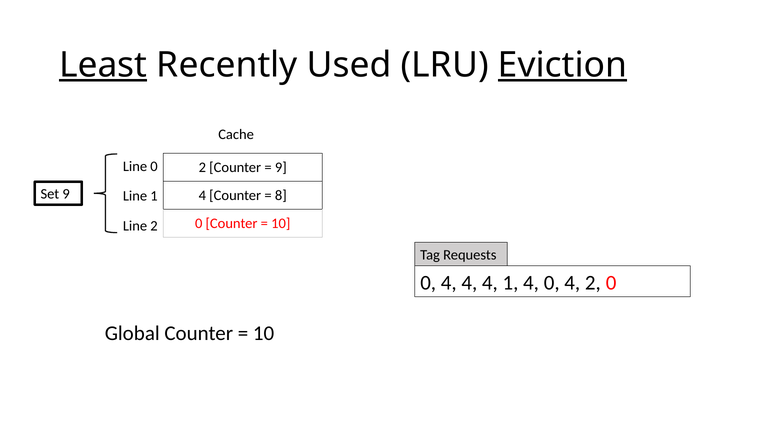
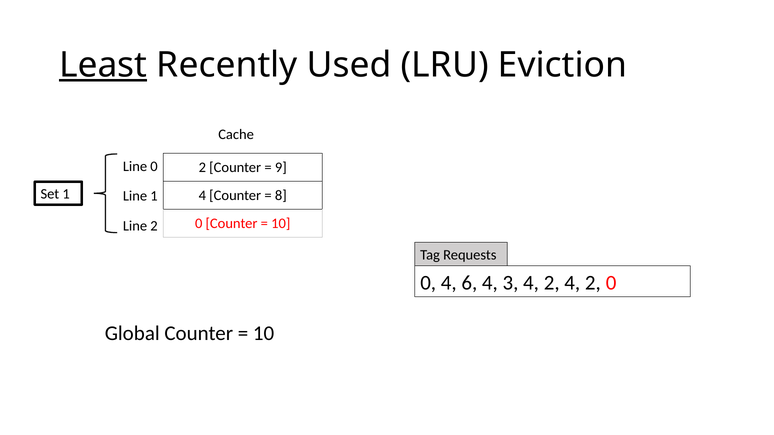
Eviction underline: present -> none (563, 65)
Set 9: 9 -> 1 (66, 194)
0 4 4: 4 -> 6 (469, 283)
4 1: 1 -> 3 (510, 283)
0: 0 -> 2 (552, 283)
